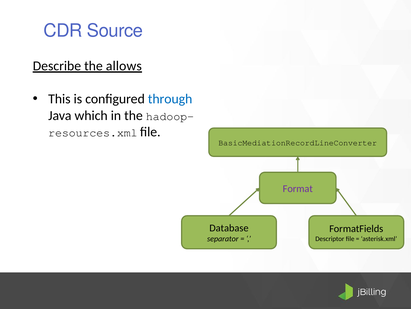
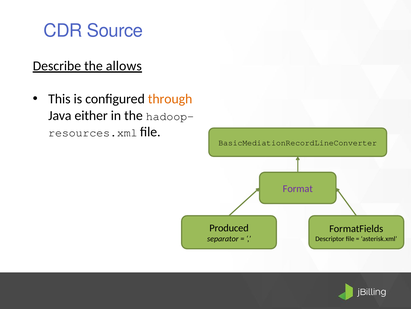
through colour: blue -> orange (170, 99)
which: which -> either (91, 115)
Database: Database -> Produced (229, 228)
